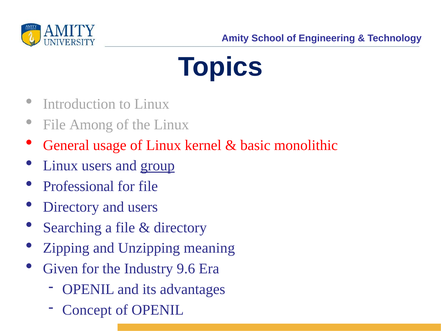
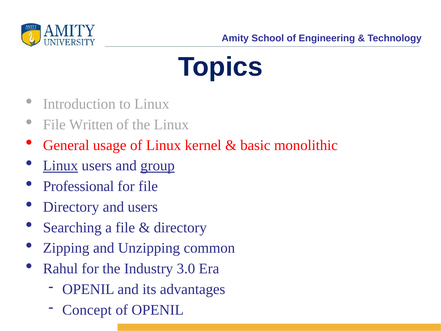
Among: Among -> Written (91, 124)
Linux underline: none -> present (60, 166)
meaning: meaning -> common (209, 248)
Given: Given -> Rahul (60, 268)
9.6: 9.6 -> 3.0 (186, 268)
